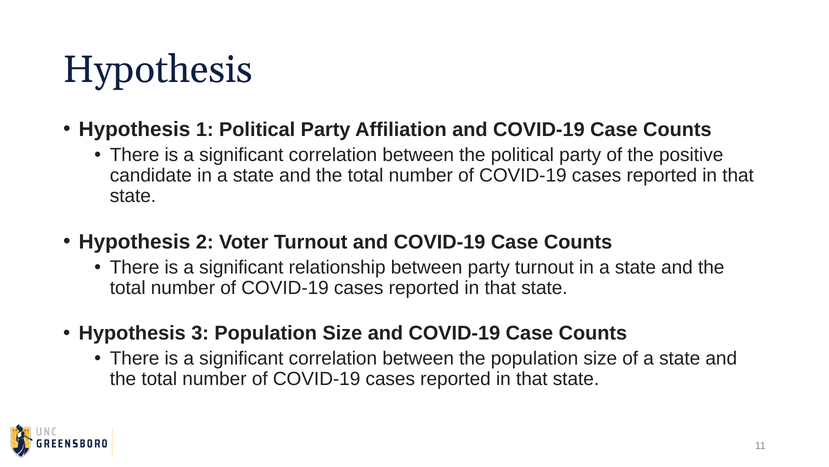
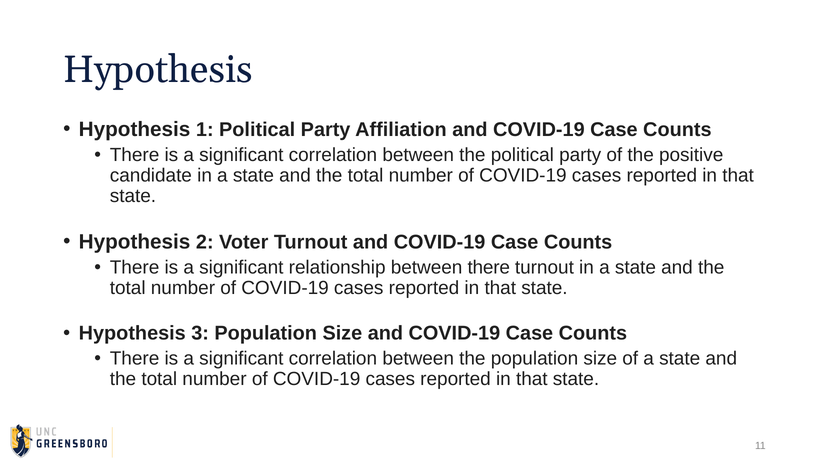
between party: party -> there (489, 267)
